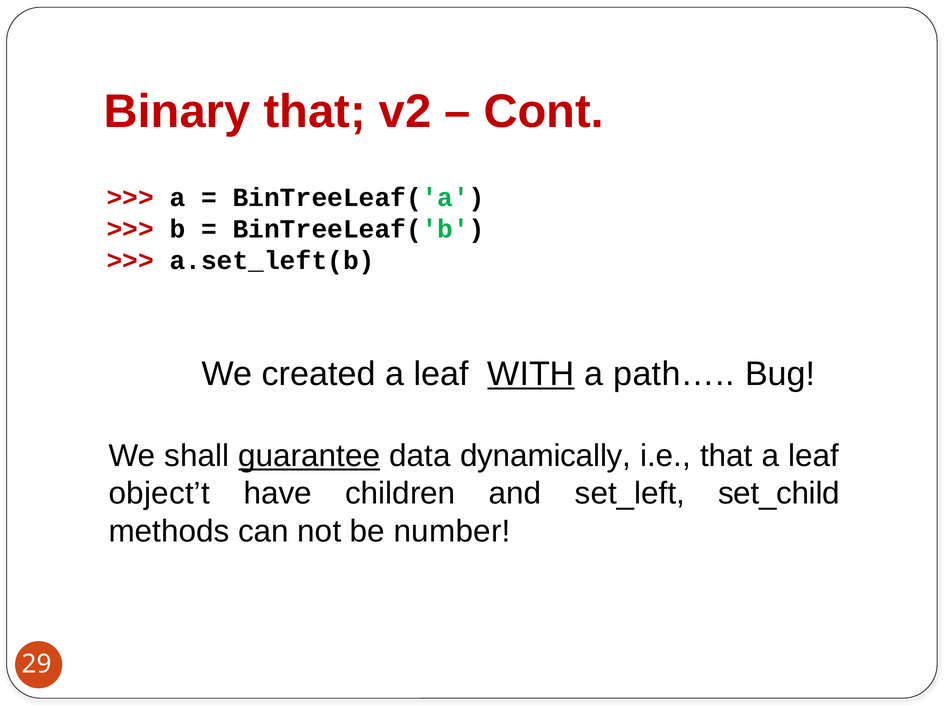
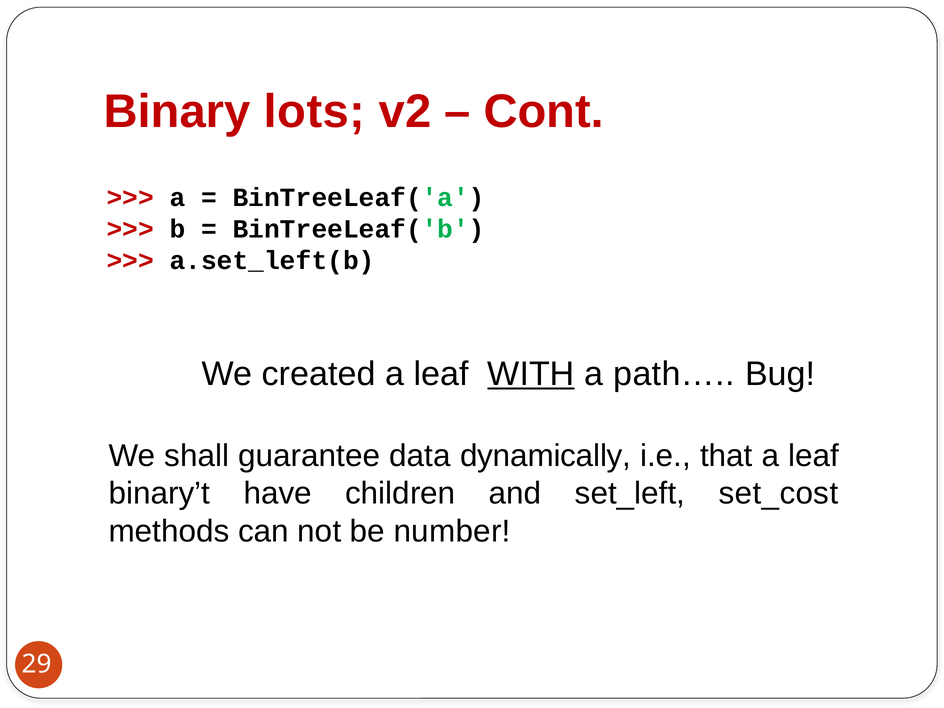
Binary that: that -> lots (314, 112)
guarantee underline: present -> none (309, 456)
object’t: object’t -> binary’t (159, 494)
set_child: set_child -> set_cost (779, 494)
